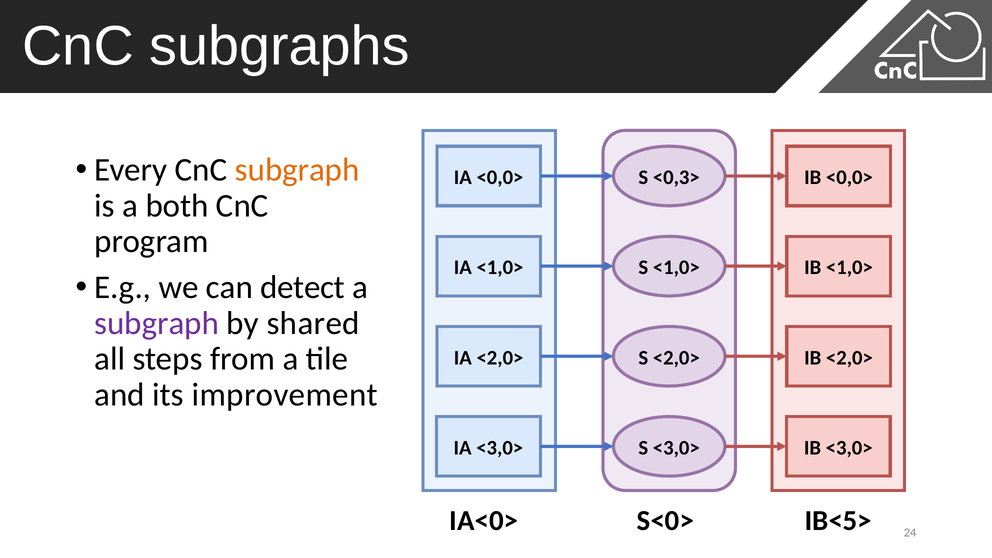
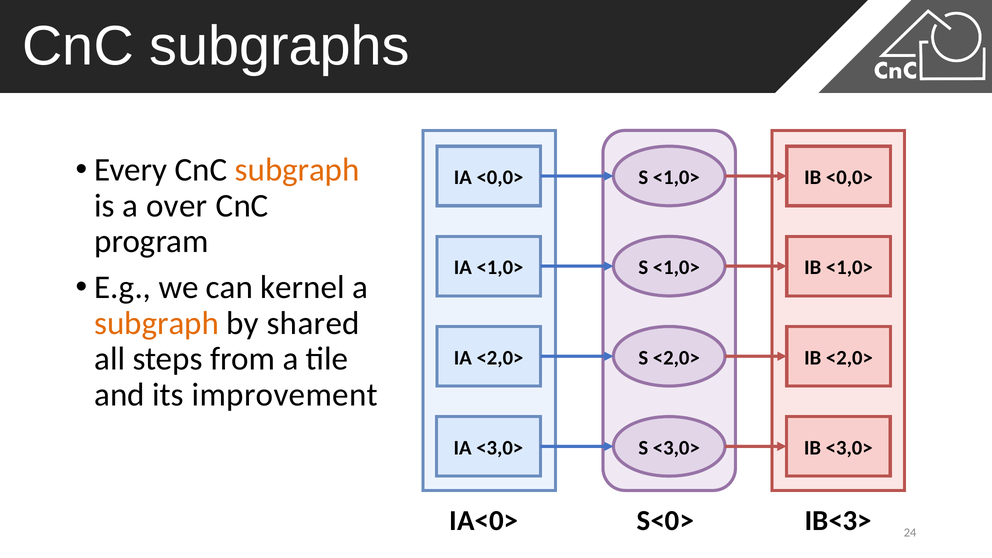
<0,3>: <0,3> -> <1,0> (676, 177)
both: both -> over (177, 206)
detect: detect -> kernel (302, 287)
subgraph colour: purple -> orange (157, 323)
IB<5>: IB<5> -> IB<3> (838, 521)
